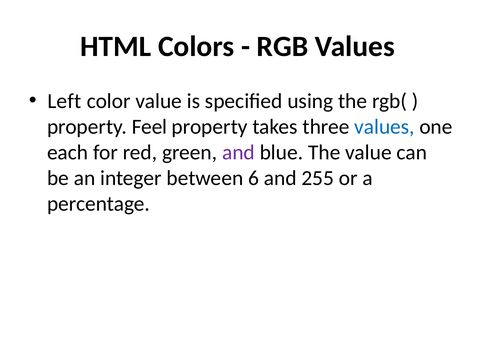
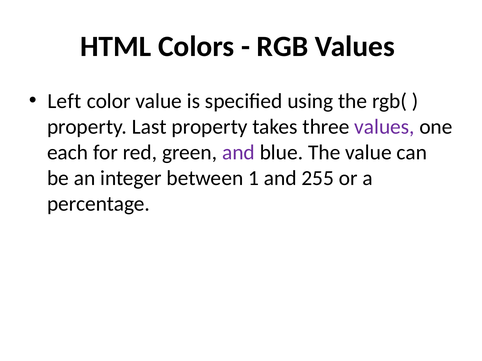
Feel: Feel -> Last (149, 127)
values colour: blue -> purple (384, 127)
6: 6 -> 1 (254, 178)
